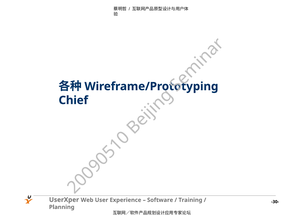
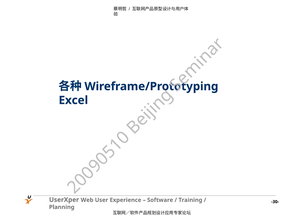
Chief: Chief -> Excel (73, 101)
